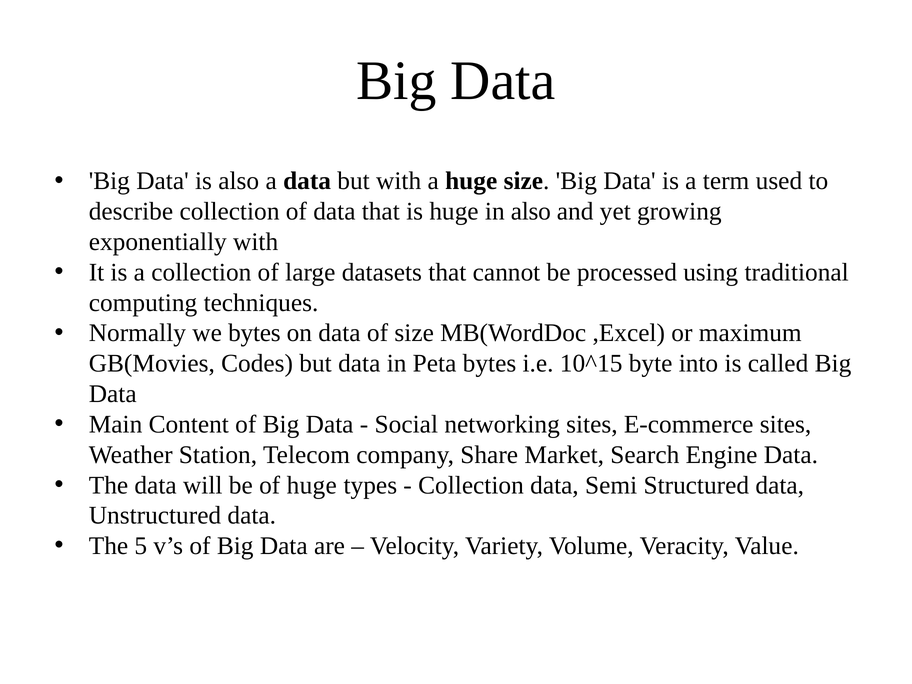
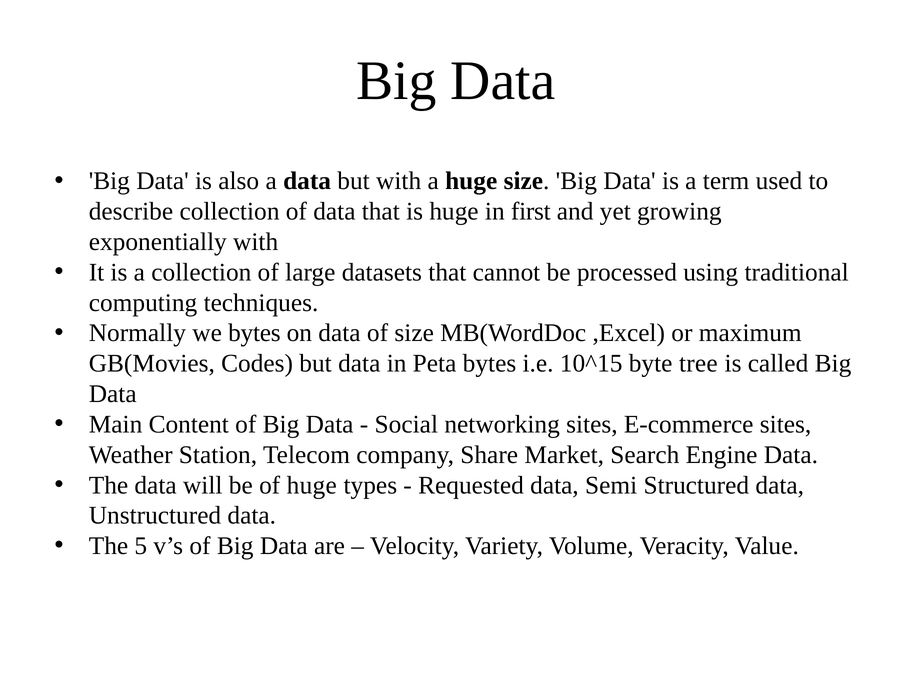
in also: also -> first (531, 211)
into: into -> tree (698, 364)
Collection: Collection -> Requested (471, 485)
